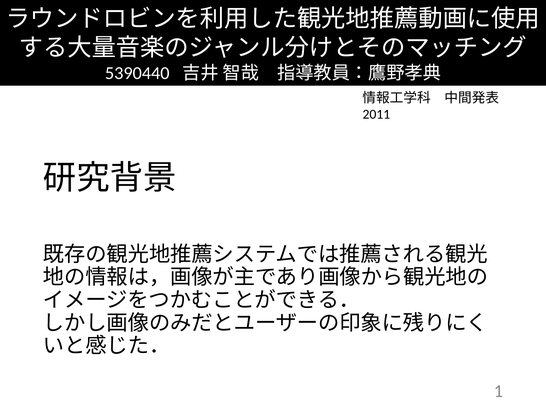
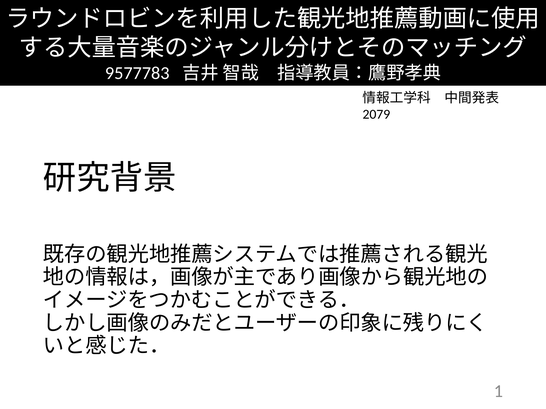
5390440: 5390440 -> 9577783 (137, 73)
2011: 2011 -> 2079 (376, 115)
